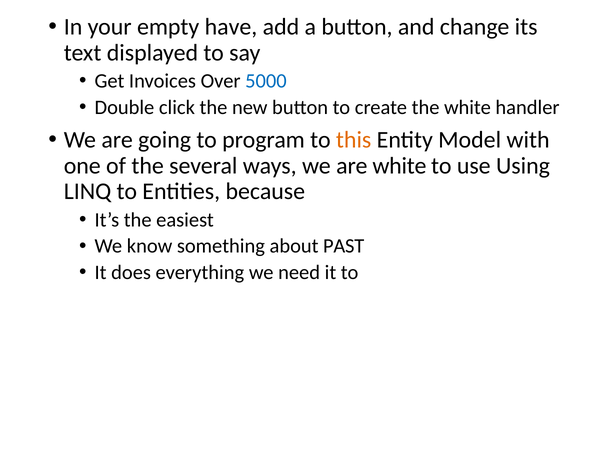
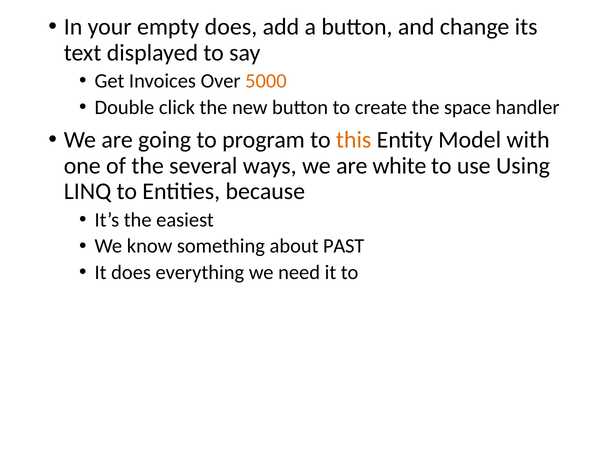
empty have: have -> does (231, 27)
5000 colour: blue -> orange (266, 81)
the white: white -> space (468, 107)
